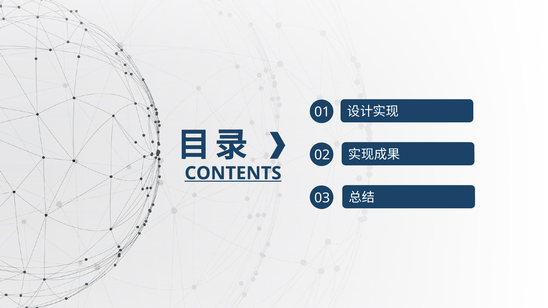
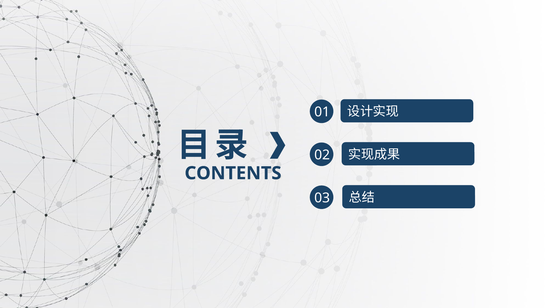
CONTENTS underline: present -> none (233, 173)
